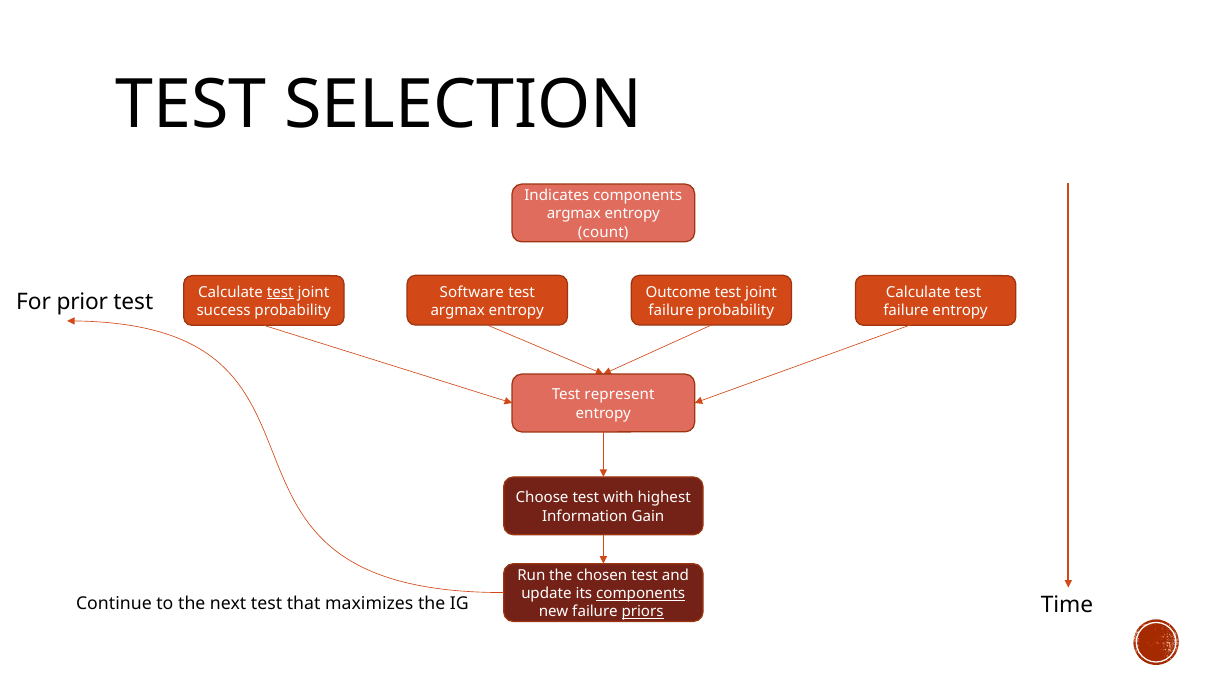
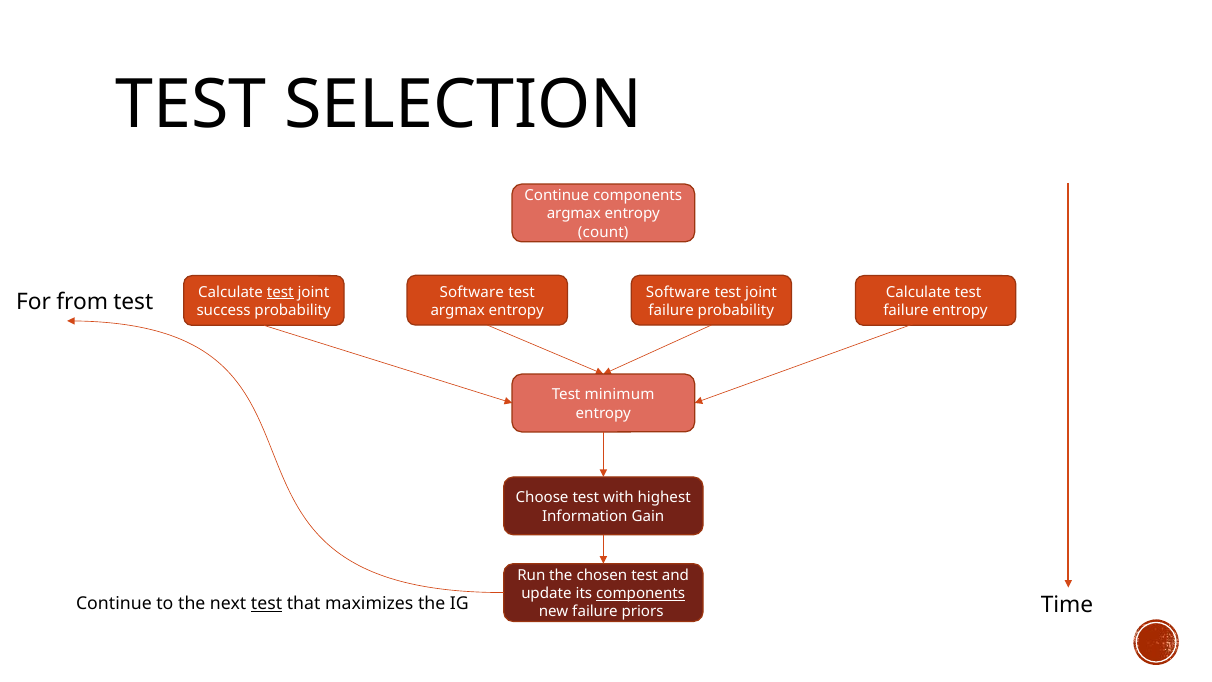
Indicates: Indicates -> Continue (557, 196)
Outcome: Outcome -> Software (678, 292)
prior: prior -> from (82, 301)
represent: represent -> minimum (619, 395)
test underline: none -> present (267, 604)
priors underline: present -> none (643, 612)
